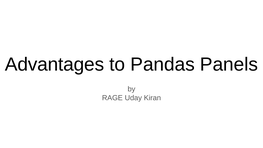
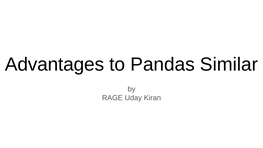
Panels: Panels -> Similar (229, 64)
